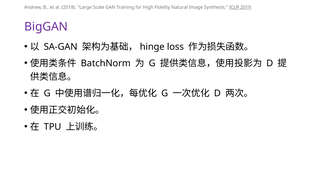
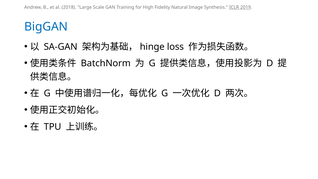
BigGAN colour: purple -> blue (46, 27)
